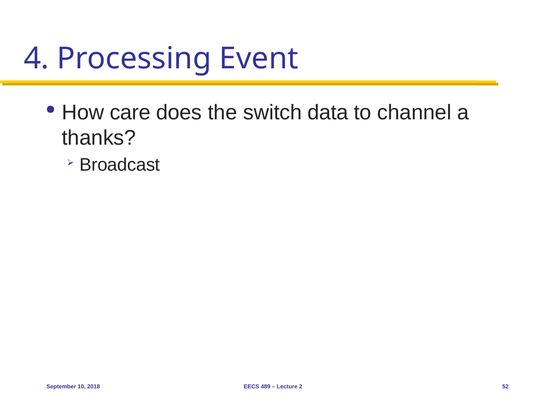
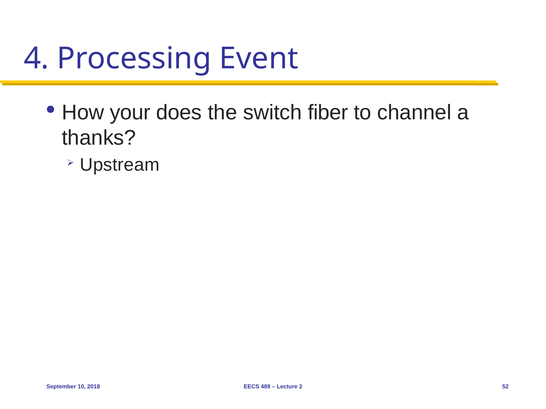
care: care -> your (130, 113)
data: data -> fiber (328, 113)
Broadcast: Broadcast -> Upstream (120, 165)
